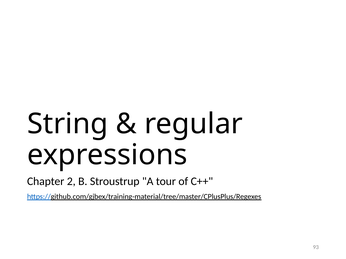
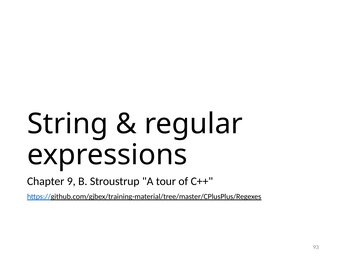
2: 2 -> 9 (71, 182)
